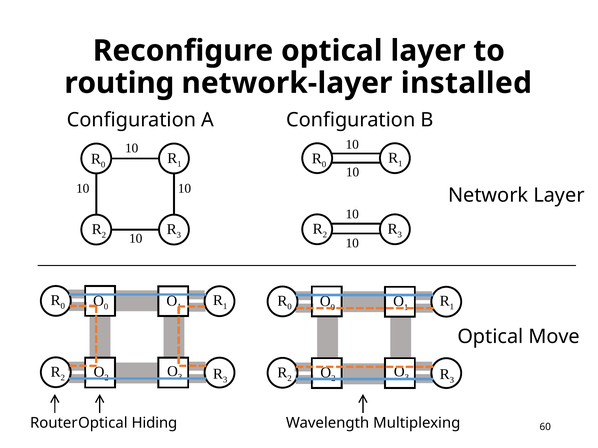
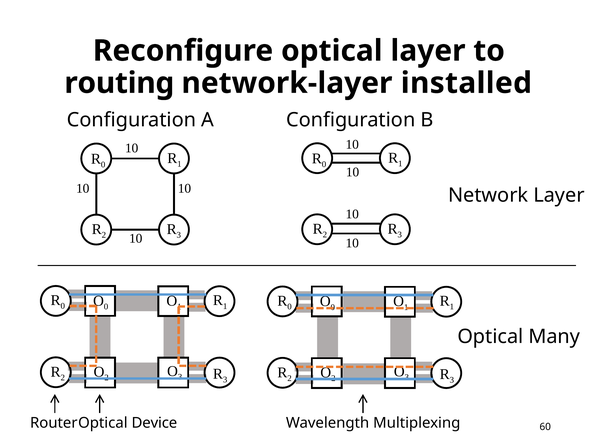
Move: Move -> Many (554, 337)
Hiding: Hiding -> Device (154, 423)
